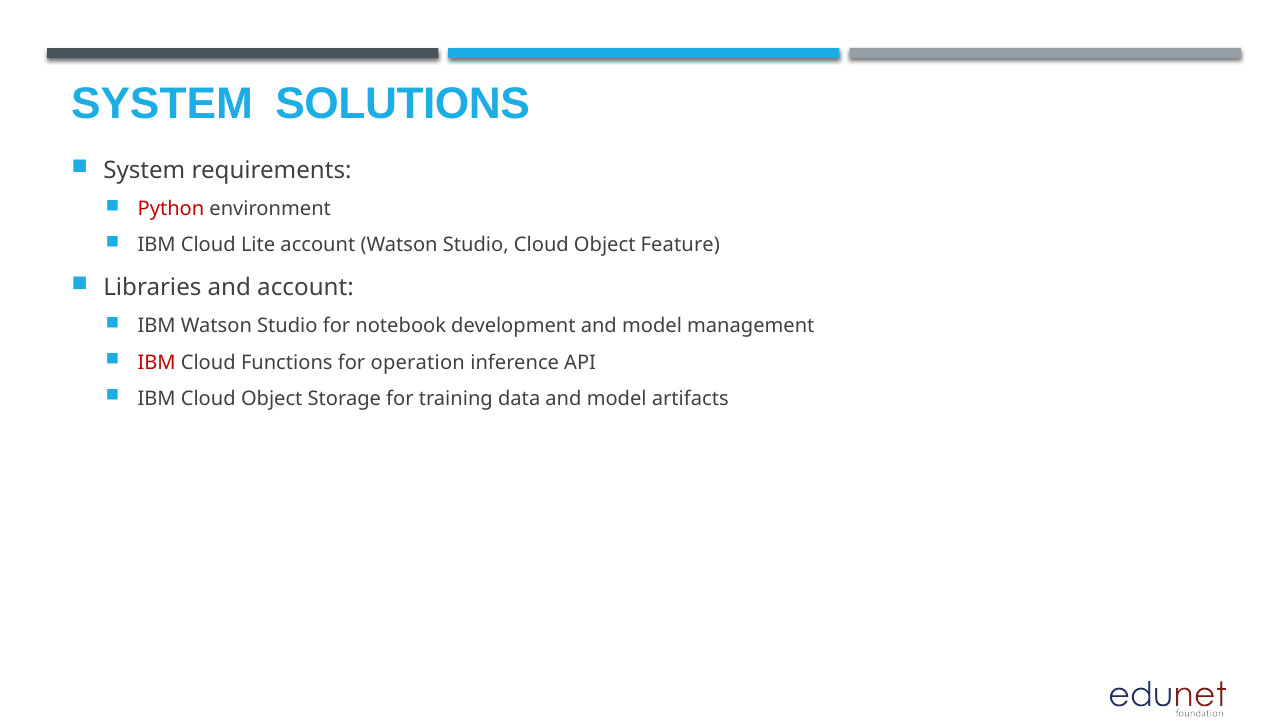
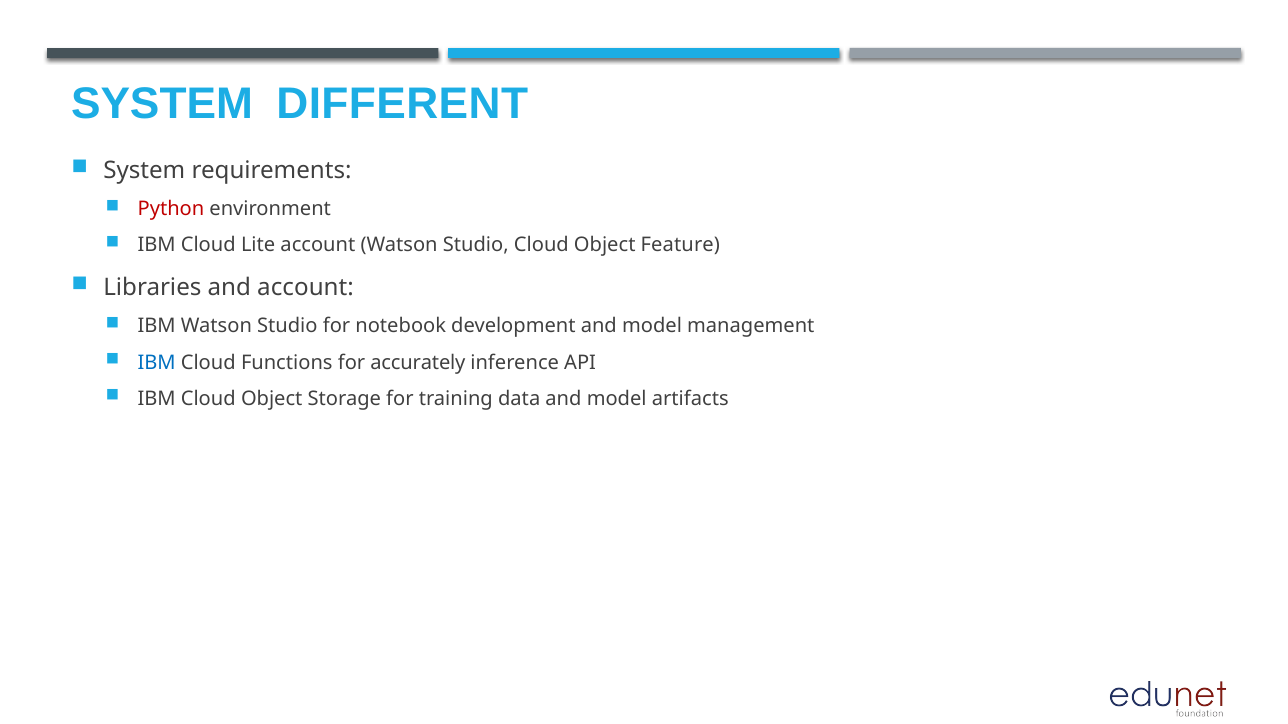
SOLUTIONS: SOLUTIONS -> DIFFERENT (402, 104)
IBM colour: red -> blue (157, 363)
operation: operation -> accurately (418, 363)
